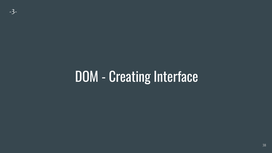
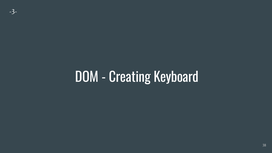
Interface: Interface -> Keyboard (176, 77)
